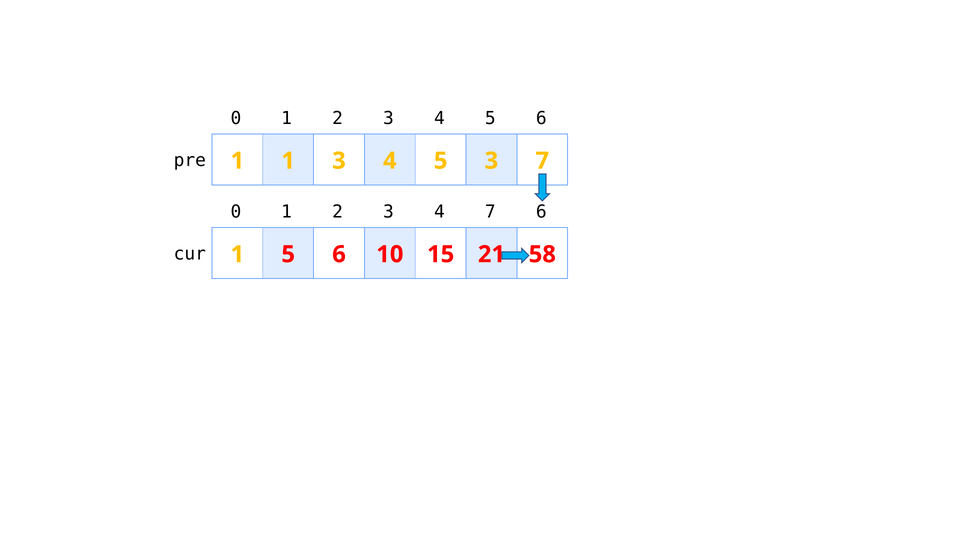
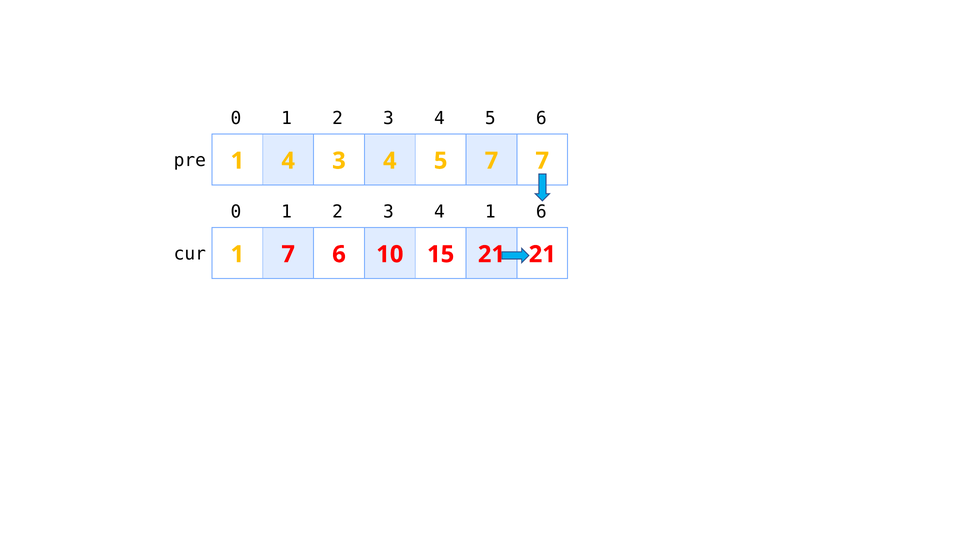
1 1: 1 -> 4 (288, 161)
5 3: 3 -> 7 (491, 161)
4 7: 7 -> 1 (490, 212)
1 5: 5 -> 7 (288, 254)
21 58: 58 -> 21 (542, 254)
